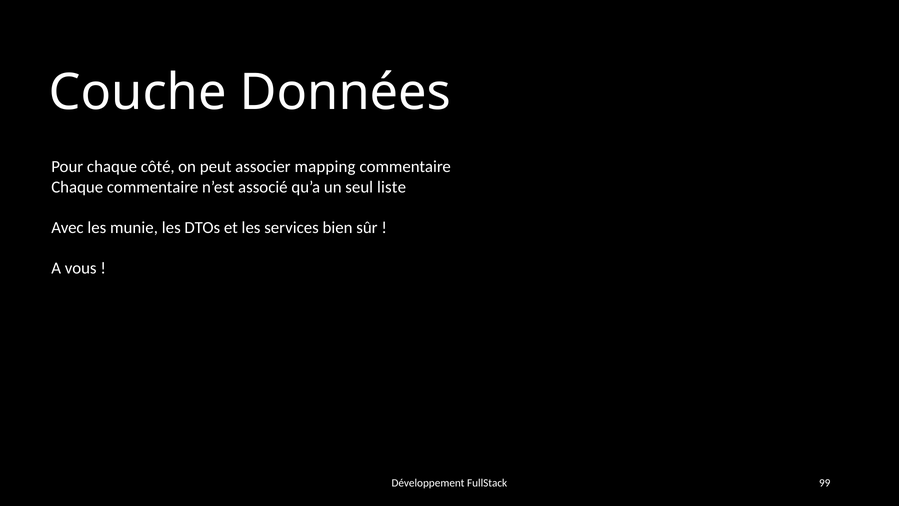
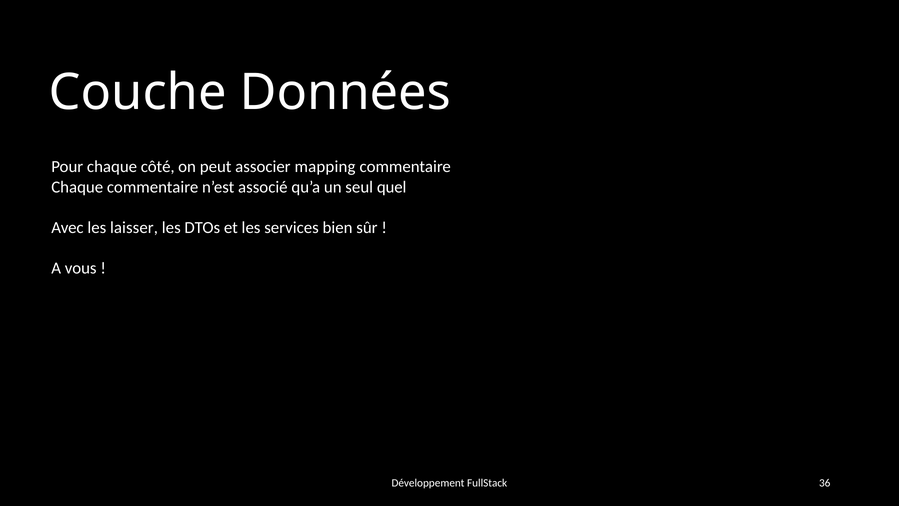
liste: liste -> quel (392, 187)
munie: munie -> laisser (134, 227)
99: 99 -> 36 (825, 483)
